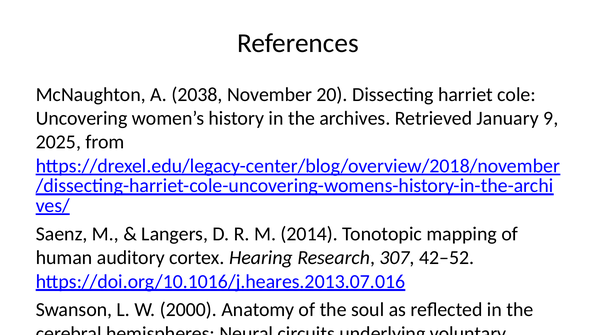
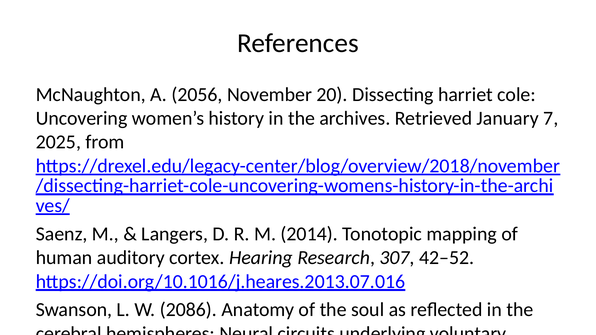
2038: 2038 -> 2056 (197, 95)
9: 9 -> 7 (551, 118)
2000: 2000 -> 2086 (188, 310)
